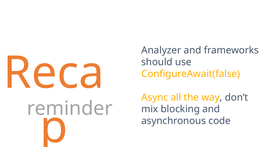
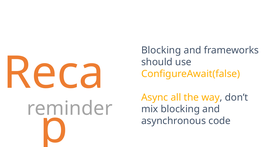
Analyzer: Analyzer -> Blocking (161, 50)
